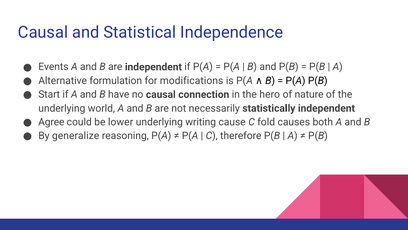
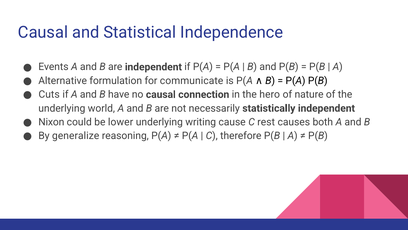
modifications: modifications -> communicate (192, 81)
Start: Start -> Cuts (49, 94)
Agree: Agree -> Nixon (51, 122)
fold: fold -> rest (266, 122)
